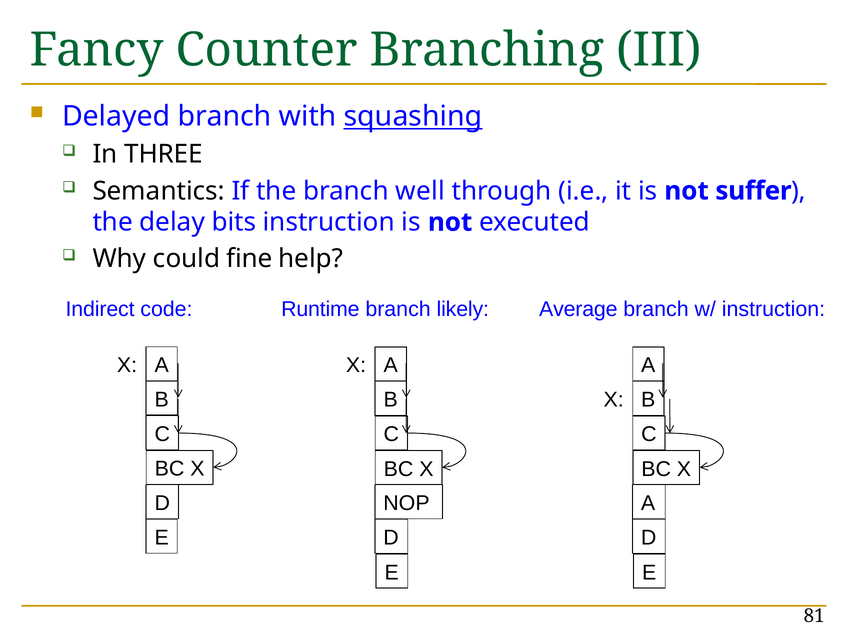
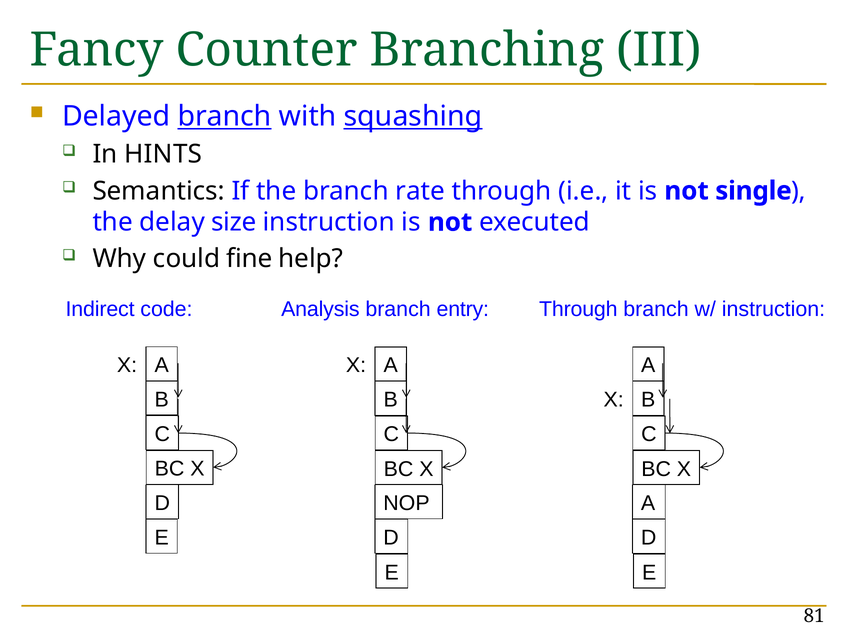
branch underline: none -> present (225, 117)
THREE: THREE -> HINTS (163, 154)
well: well -> rate (420, 191)
suffer: suffer -> single (753, 191)
bits: bits -> size (234, 222)
Runtime: Runtime -> Analysis (320, 309)
likely: likely -> entry (463, 309)
Average: Average -> Through (578, 309)
